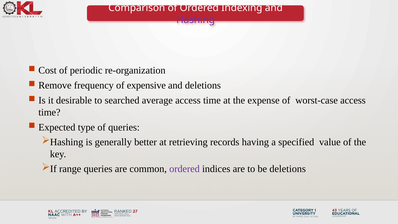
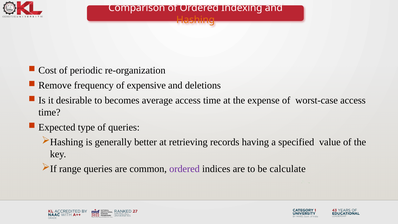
Hashing colour: purple -> orange (196, 20)
searched: searched -> becomes (122, 100)
be deletions: deletions -> calculate (288, 169)
